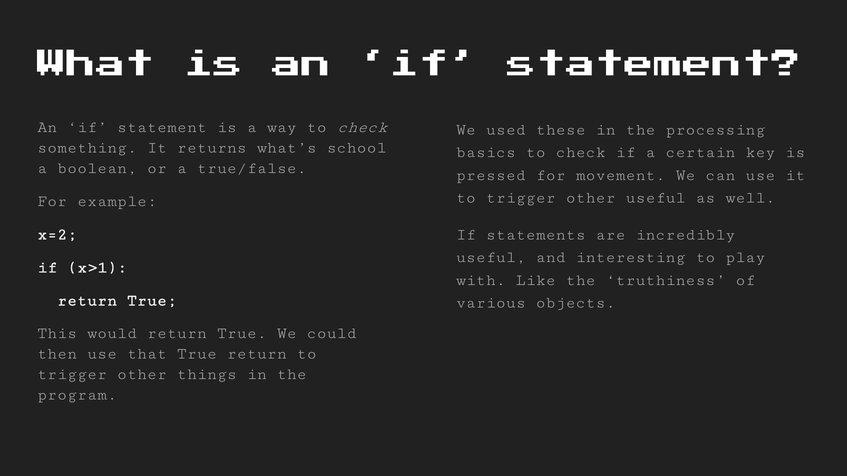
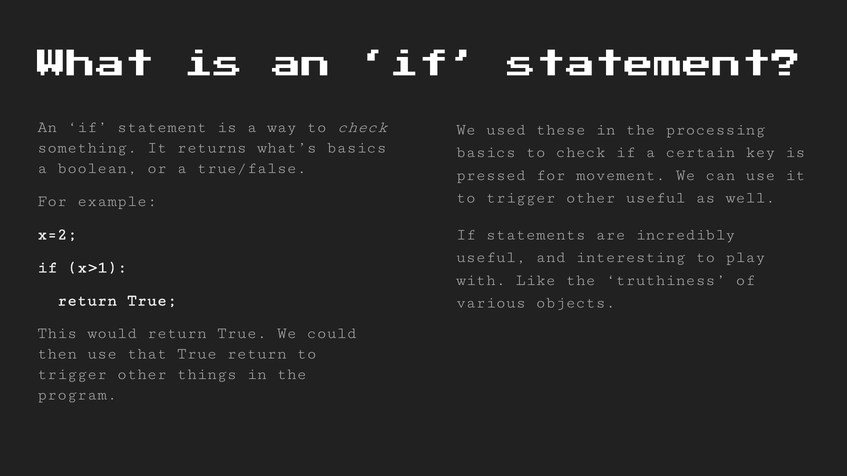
what’s school: school -> basics (357, 147)
